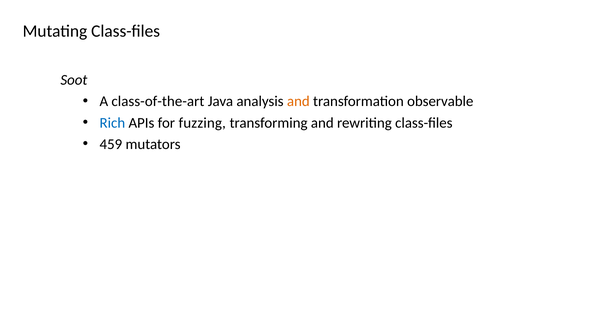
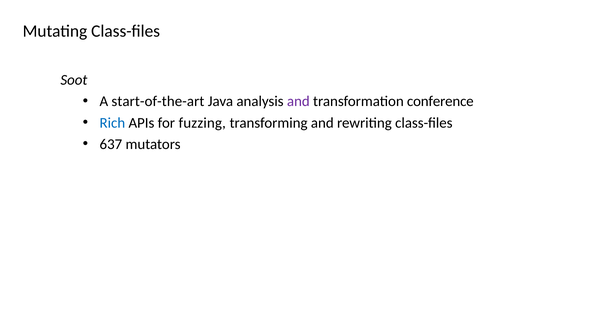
class-of-the-art: class-of-the-art -> start-of-the-art (158, 101)
and colour: orange -> purple (298, 101)
observable: observable -> conference (440, 101)
459: 459 -> 637 (111, 144)
